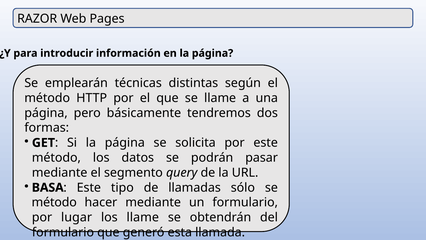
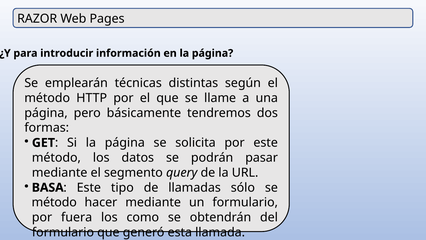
lugar: lugar -> fuera (77, 217)
los llame: llame -> como (143, 217)
